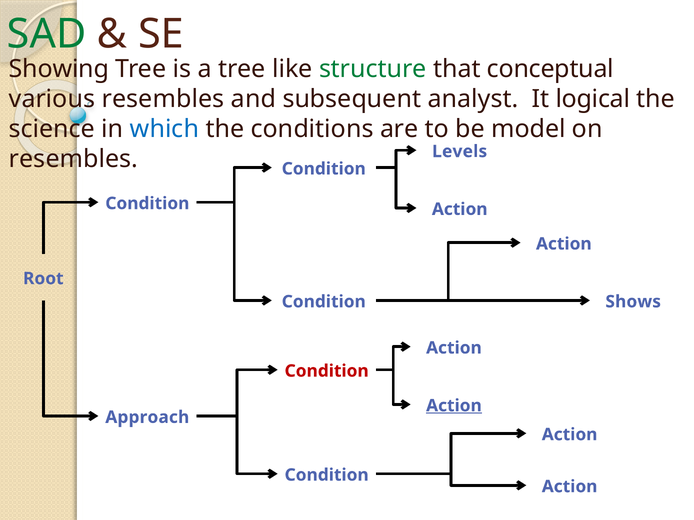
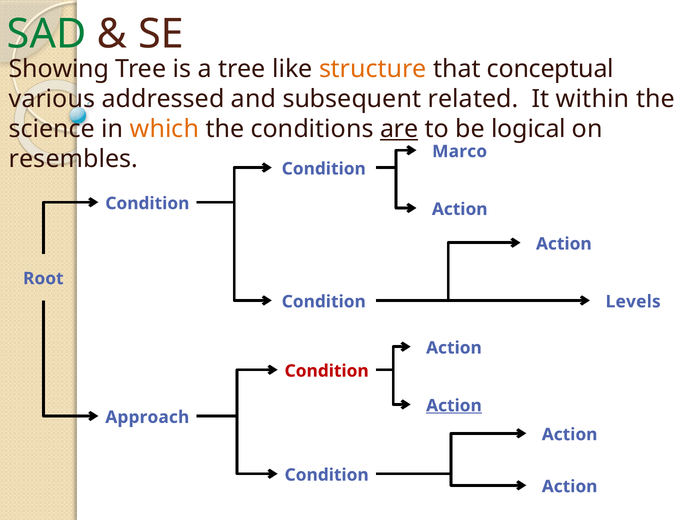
structure colour: green -> orange (373, 69)
various resembles: resembles -> addressed (163, 99)
analyst: analyst -> related (473, 99)
logical: logical -> within (593, 99)
which colour: blue -> orange (164, 129)
are underline: none -> present (399, 129)
model: model -> logical (529, 129)
Levels: Levels -> Marco (460, 152)
Shows: Shows -> Levels (633, 302)
